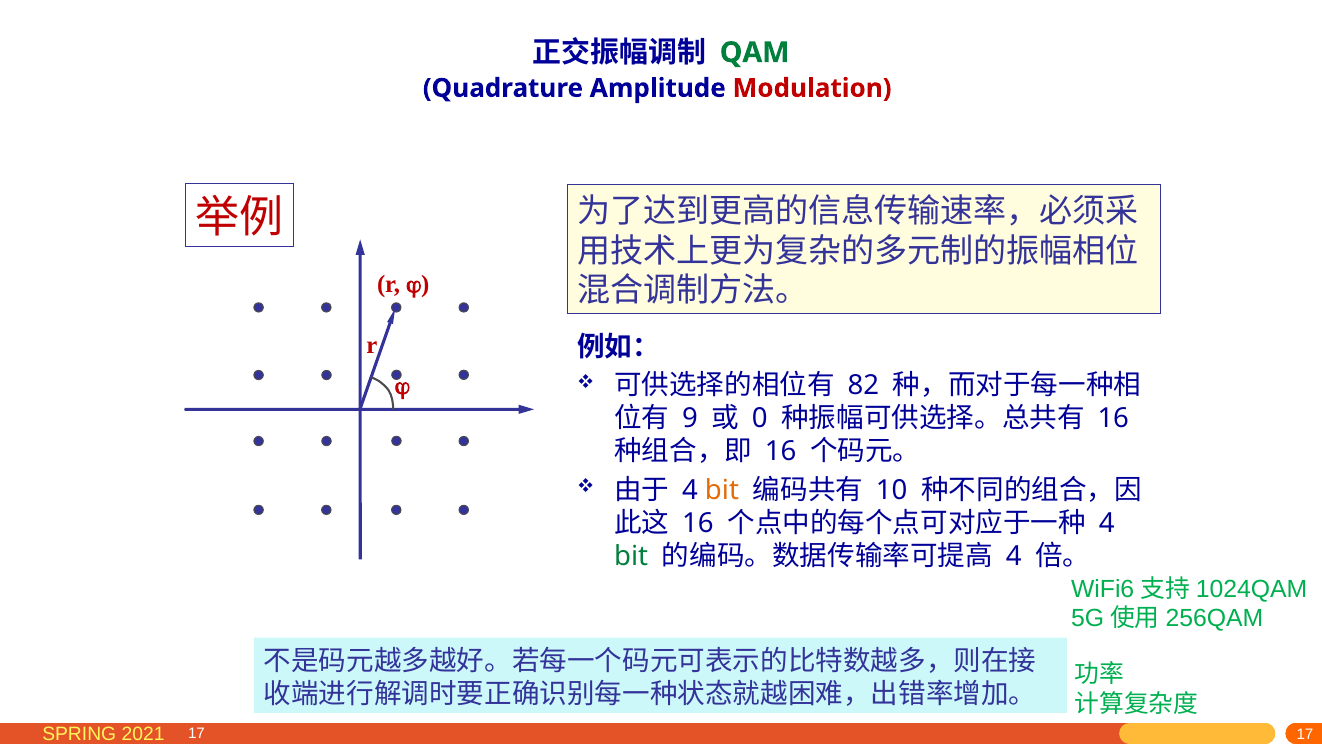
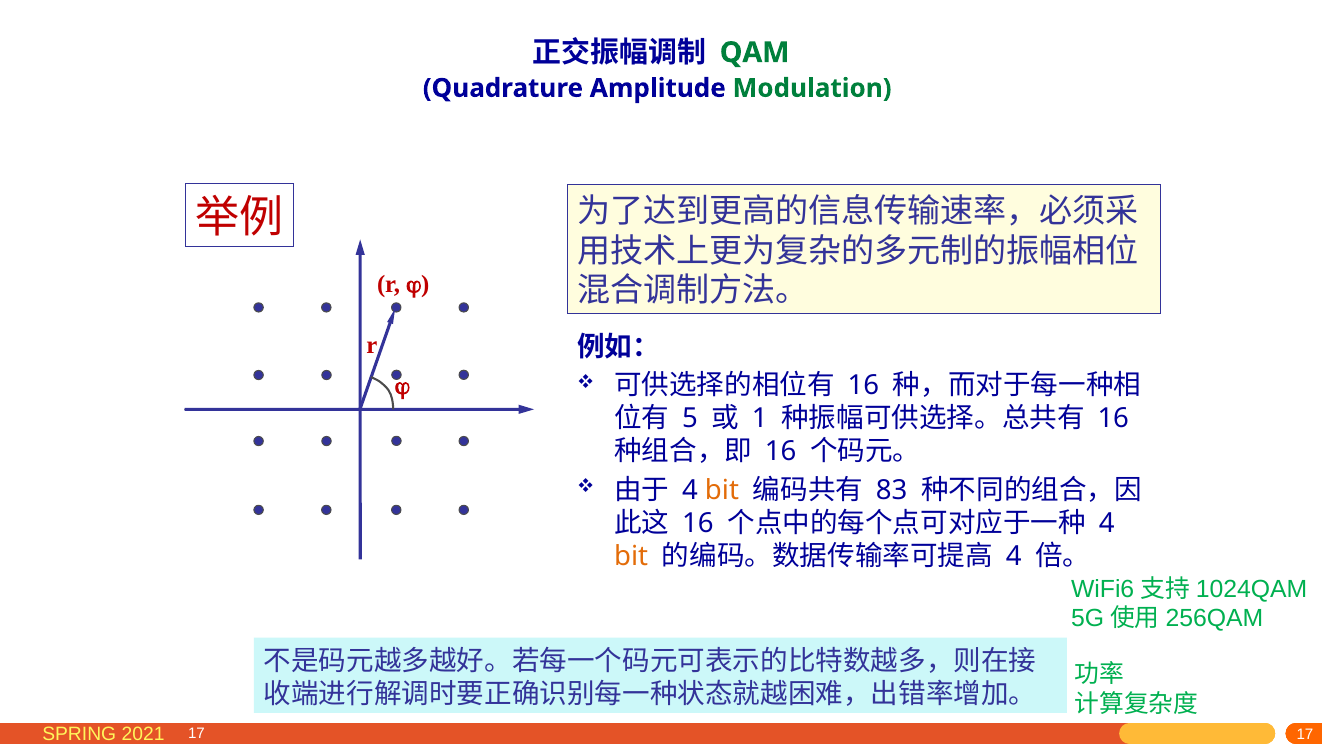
Modulation colour: red -> green (812, 88)
82: 82 -> 16 (863, 385)
9: 9 -> 5 (690, 418)
0: 0 -> 1 (760, 418)
10: 10 -> 83 (892, 490)
bit colour: green -> orange (631, 556)
